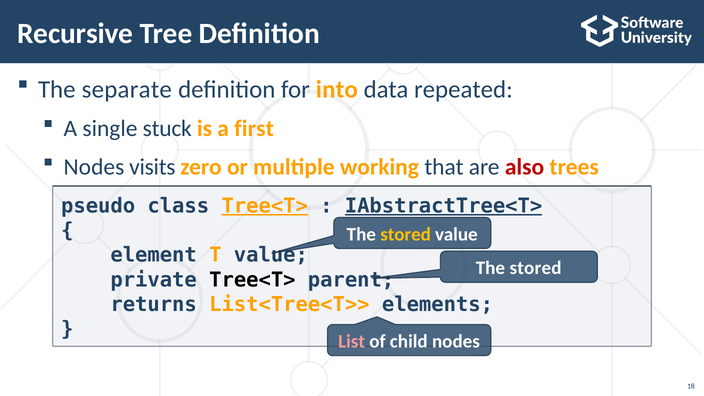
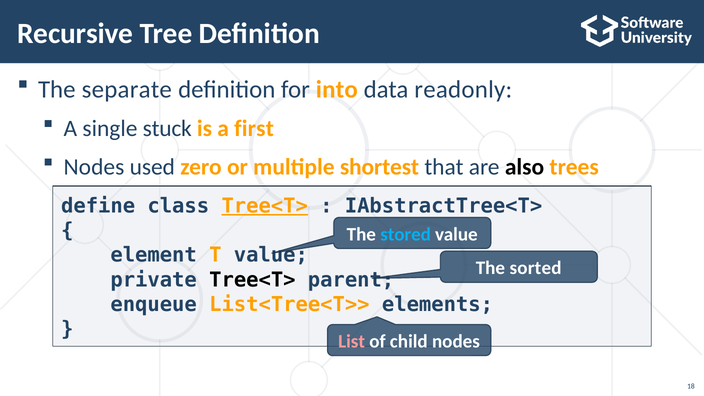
repeated: repeated -> readonly (463, 89)
visits: visits -> used (152, 167)
working: working -> shortest (379, 167)
also colour: red -> black (525, 167)
pseudo: pseudo -> define (98, 206)
IAbstractTree<T> underline: present -> none (444, 206)
stored colour: yellow -> light blue (406, 234)
stored: stored -> sorted (536, 268)
returns: returns -> enqueue (154, 305)
